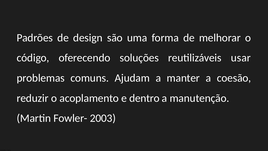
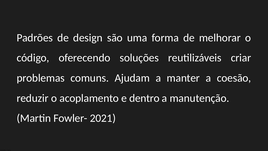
usar: usar -> criar (241, 58)
2003: 2003 -> 2021 (103, 118)
